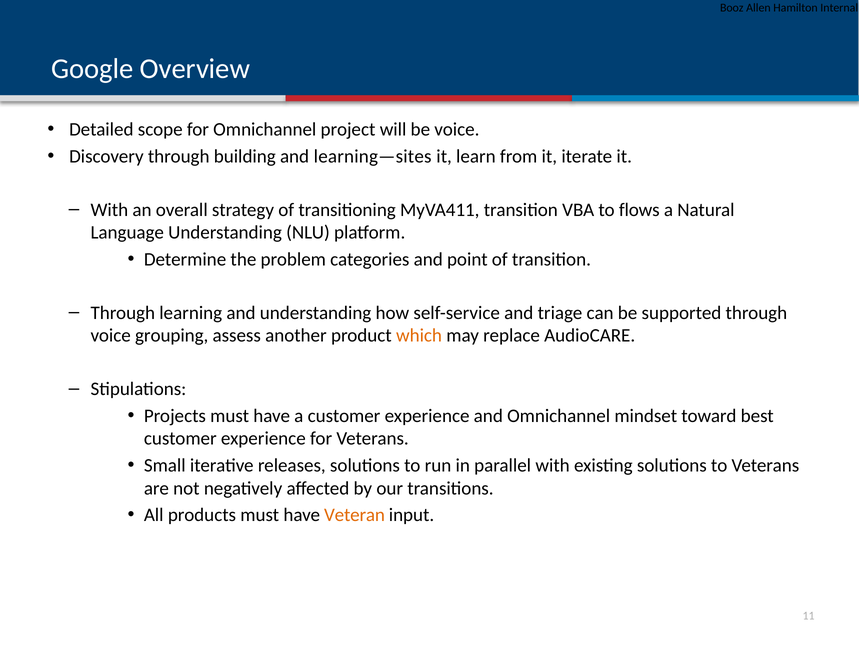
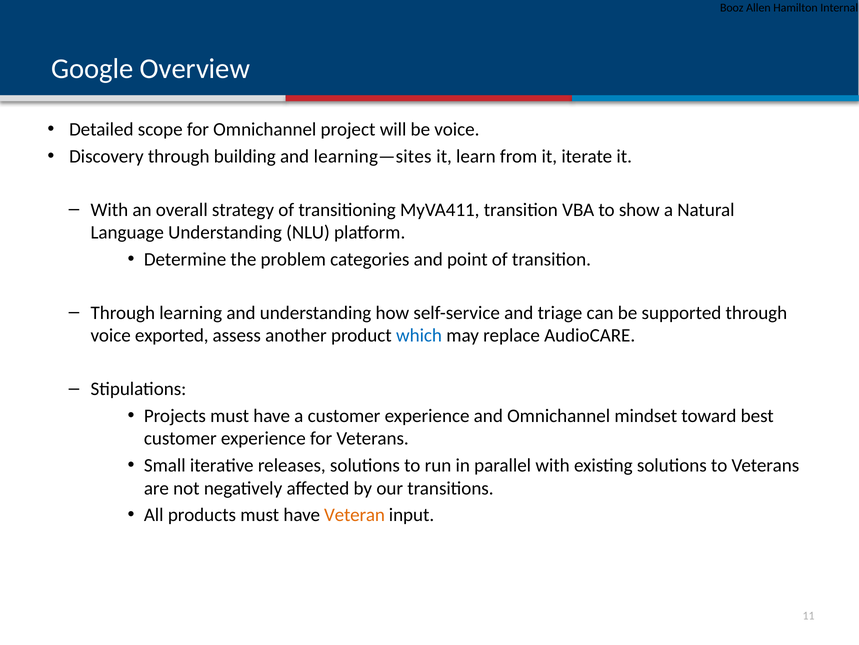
flows: flows -> show (639, 210)
grouping: grouping -> exported (172, 335)
which colour: orange -> blue (419, 335)
